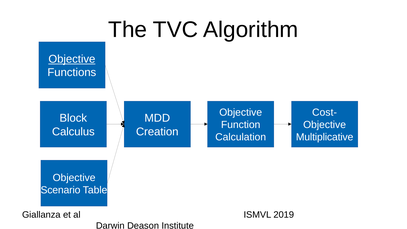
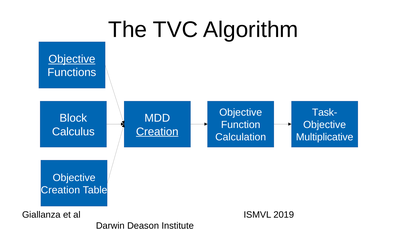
Cost-: Cost- -> Task- (325, 112)
Creation underline: none -> present (157, 132)
Scenario: Scenario -> Creation (60, 190)
